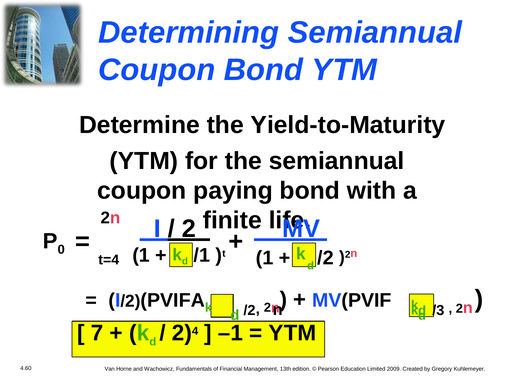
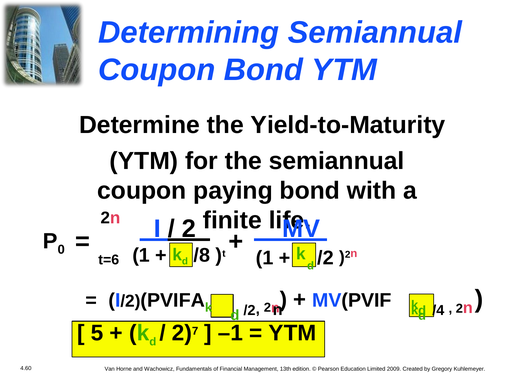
/1: /1 -> /8 (202, 255)
t=4: t=4 -> t=6 (109, 260)
/3: /3 -> /4 (438, 310)
7: 7 -> 5 (97, 333)
4: 4 -> 7 (195, 331)
